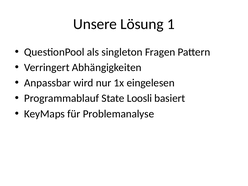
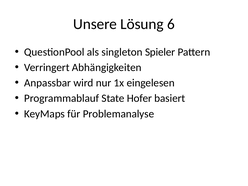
1: 1 -> 6 (171, 24)
Fragen: Fragen -> Spieler (160, 52)
Loosli: Loosli -> Hofer (139, 98)
